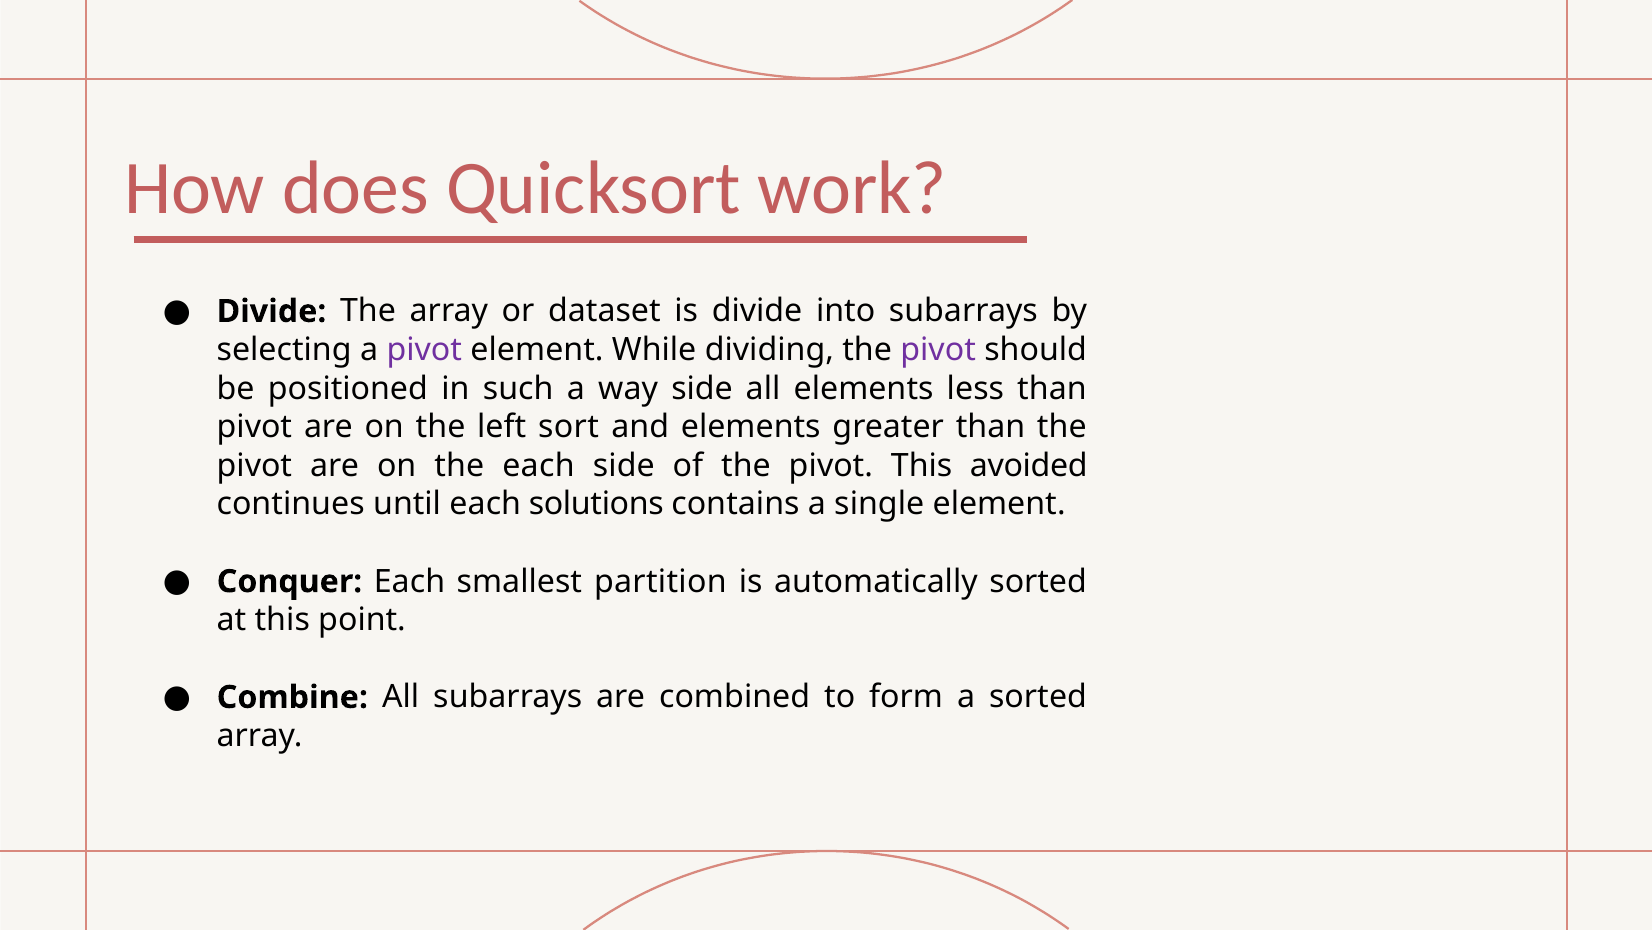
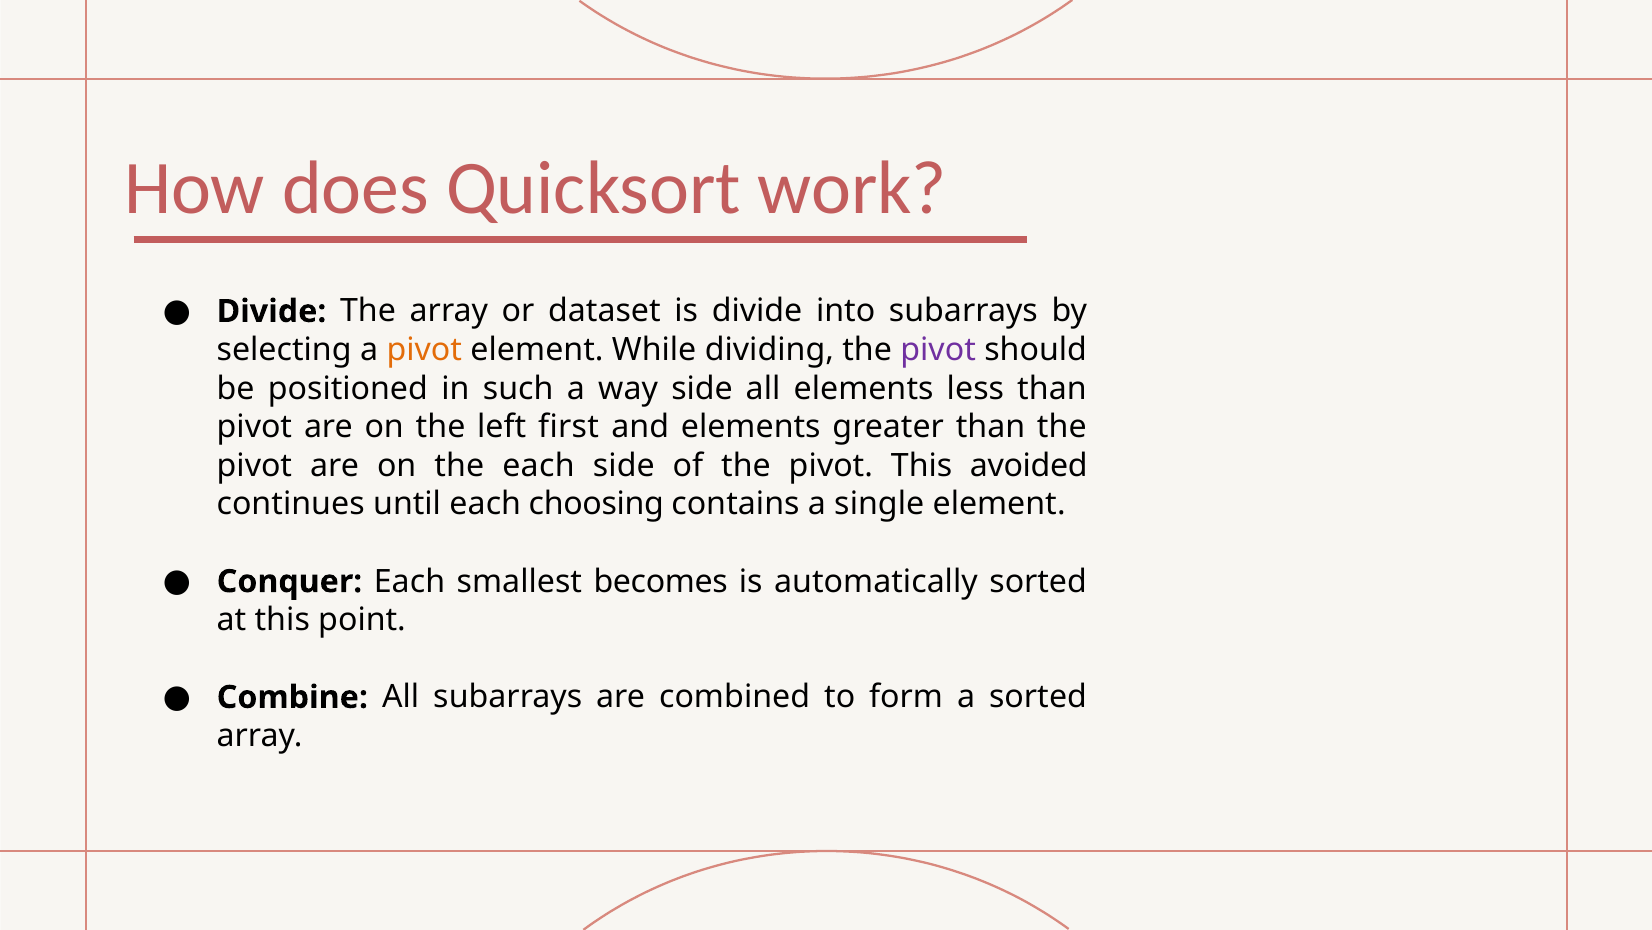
pivot colour: purple -> orange (424, 350)
sort: sort -> first (569, 427)
solutions: solutions -> choosing (596, 504)
partition: partition -> becomes (661, 581)
